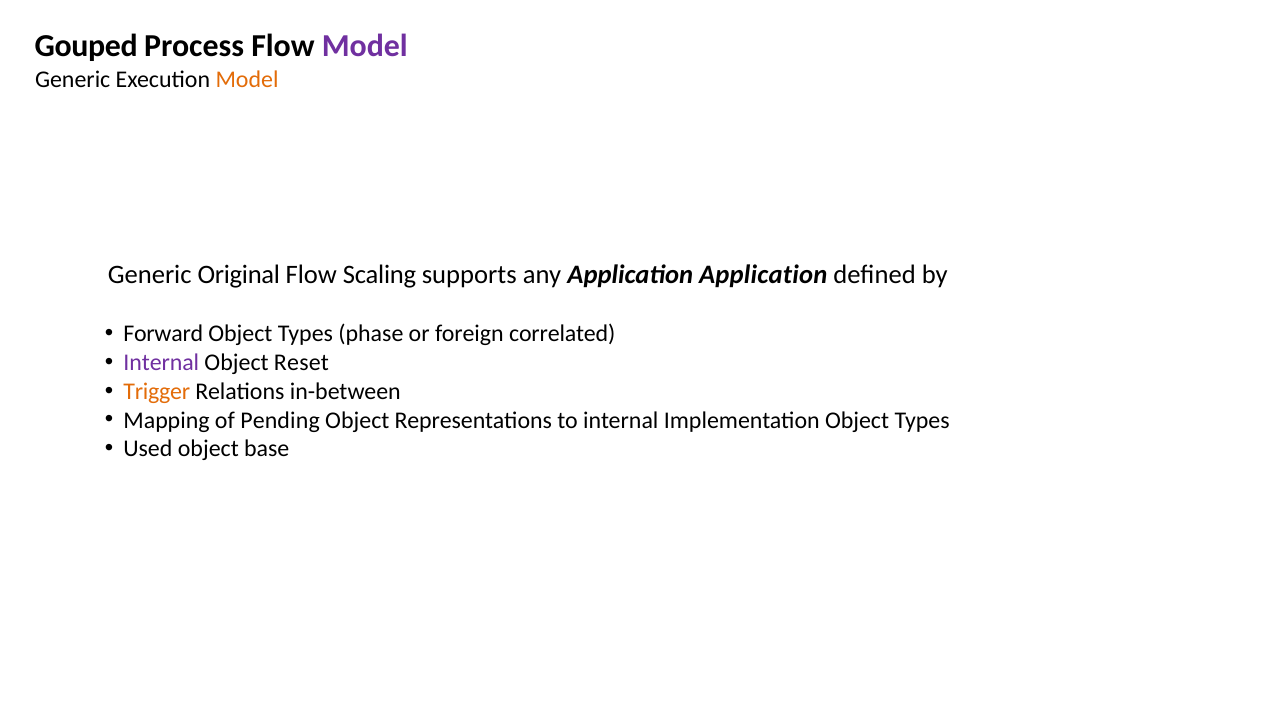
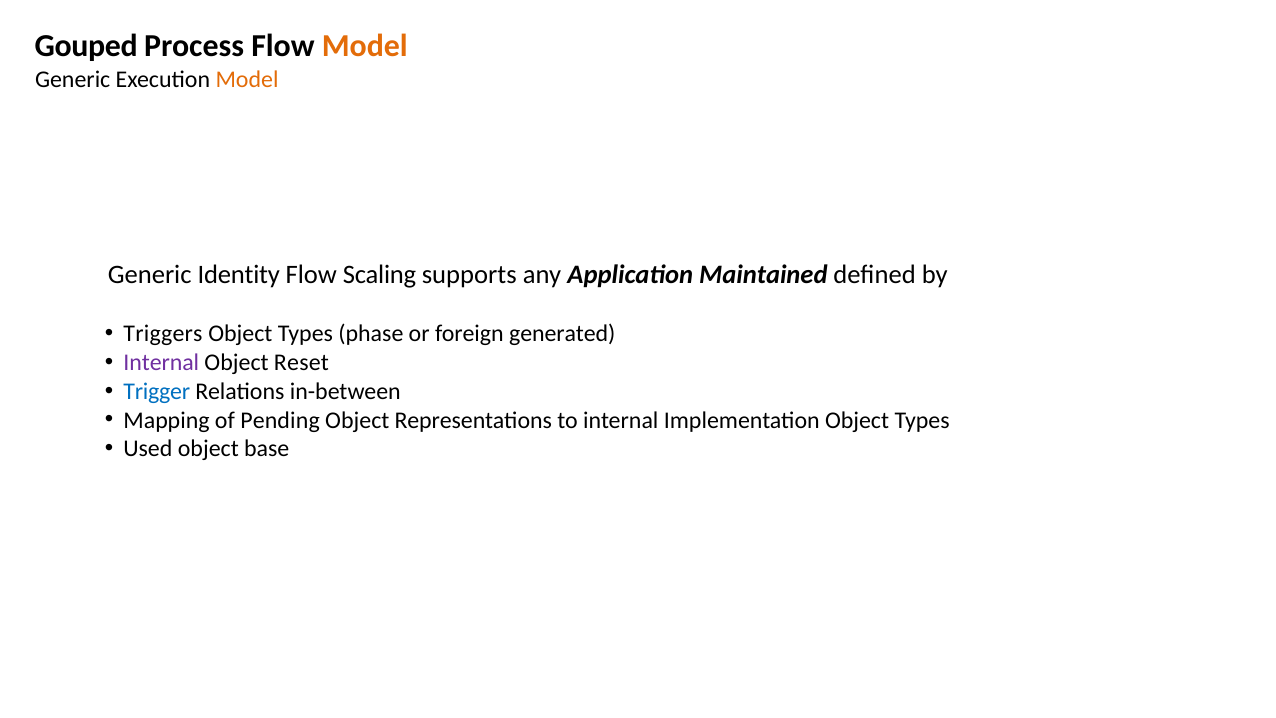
Model colour: purple -> orange (365, 46)
Original: Original -> Identity (239, 275)
Application Application: Application -> Maintained (763, 275)
Forward: Forward -> Triggers (163, 334)
correlated: correlated -> generated (562, 334)
Trigger colour: orange -> blue (157, 391)
